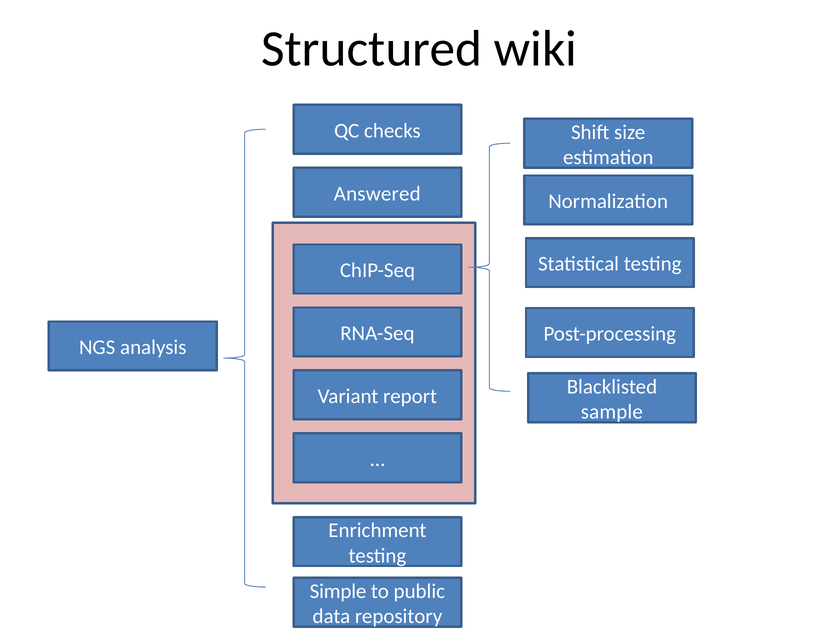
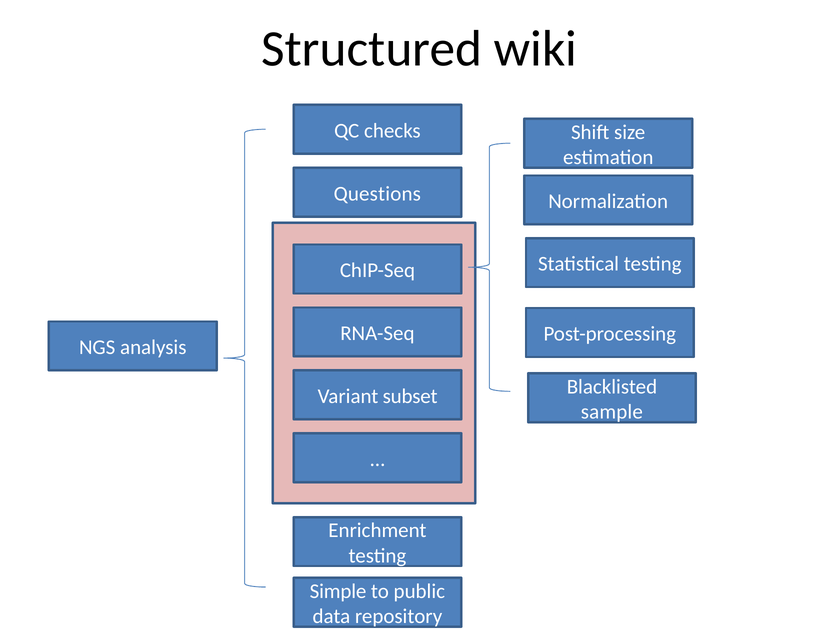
Answered: Answered -> Questions (377, 194)
report: report -> subset (410, 396)
